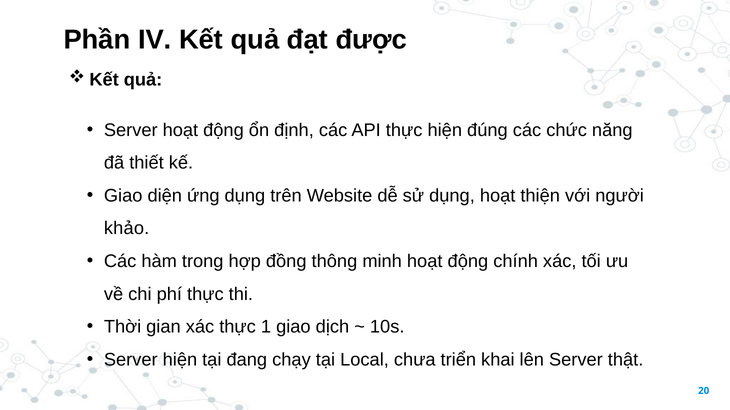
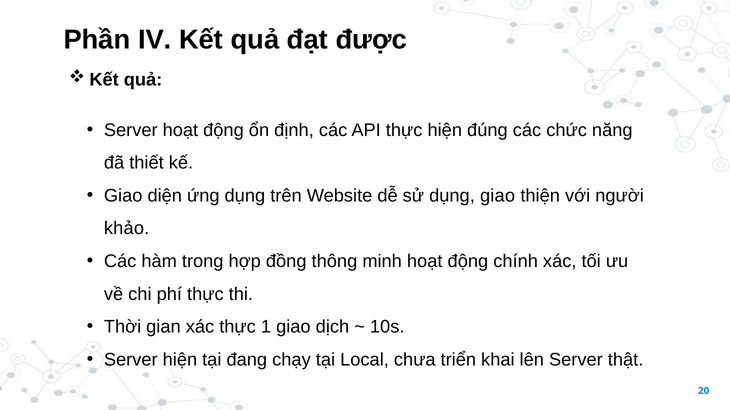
dụng hoạt: hoạt -> giao (498, 196)
